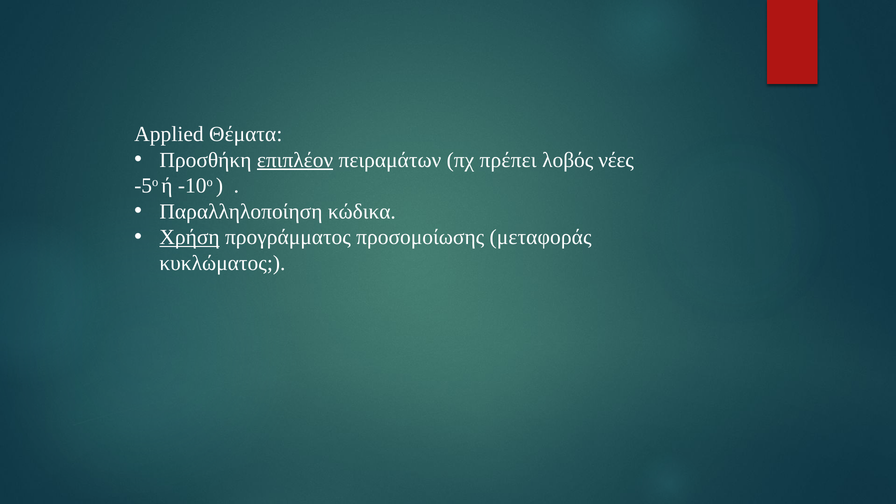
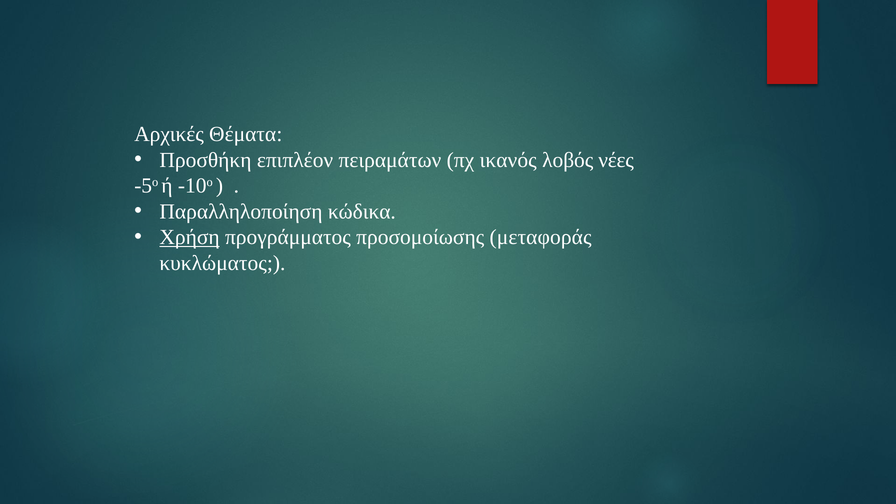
Applied: Applied -> Αρχικές (169, 134)
επιπλέον underline: present -> none (295, 160)
πρέπει: πρέπει -> ικανός (508, 160)
